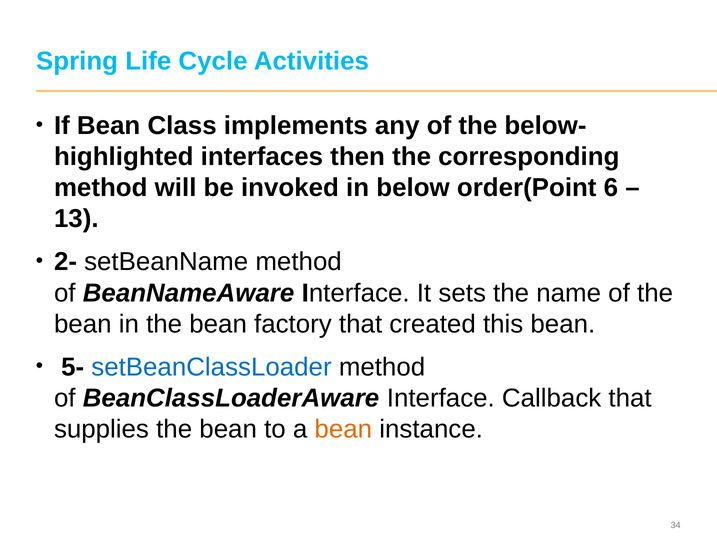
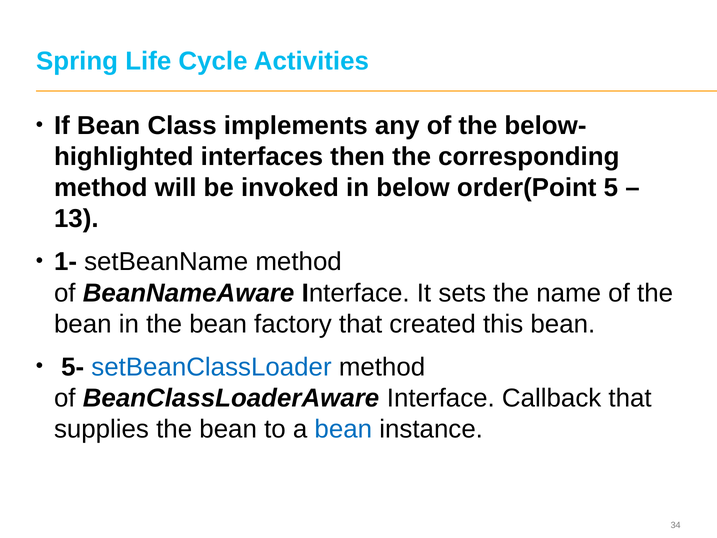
6: 6 -> 5 (611, 188)
2-: 2- -> 1- (66, 262)
bean colour: orange -> blue (343, 429)
